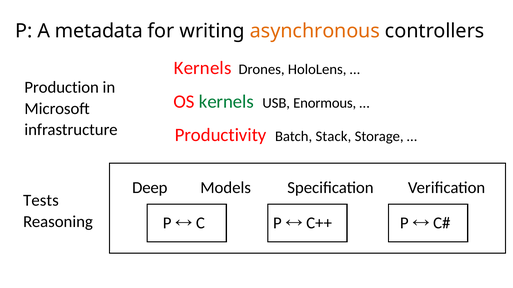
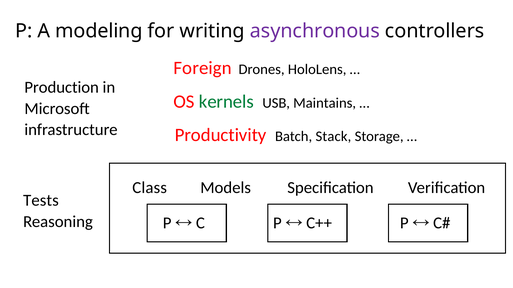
metadata: metadata -> modeling (99, 31)
asynchronous colour: orange -> purple (315, 31)
Kernels: Kernels -> Foreign (203, 68)
Enormous: Enormous -> Maintains (325, 103)
Deep: Deep -> Class (150, 188)
